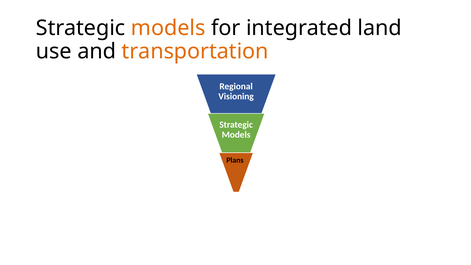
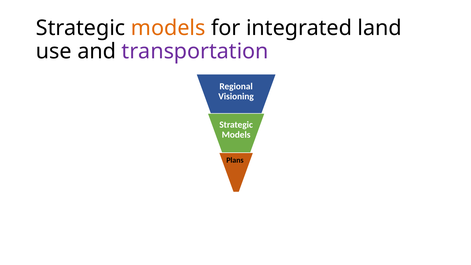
transportation colour: orange -> purple (195, 51)
